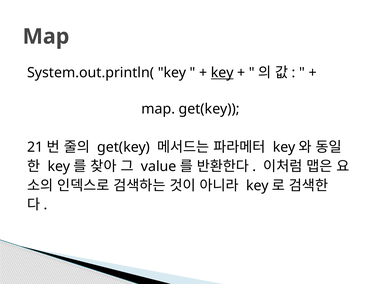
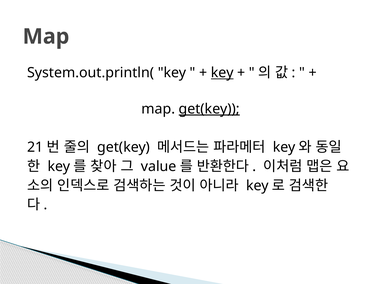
get(key underline: none -> present (209, 109)
